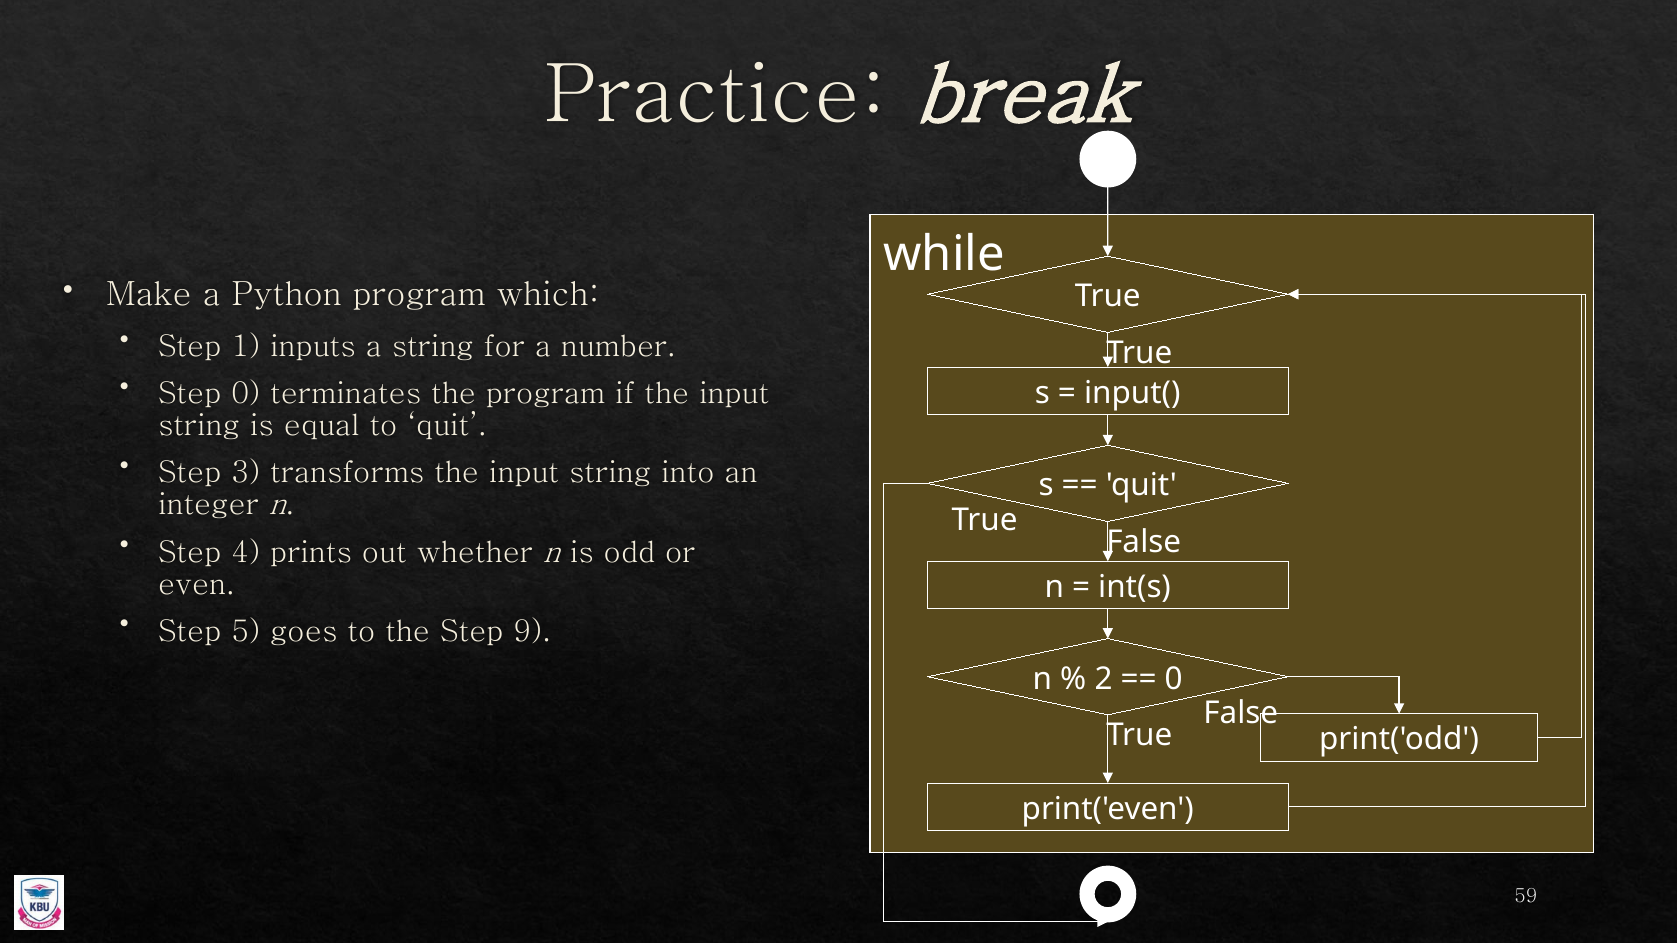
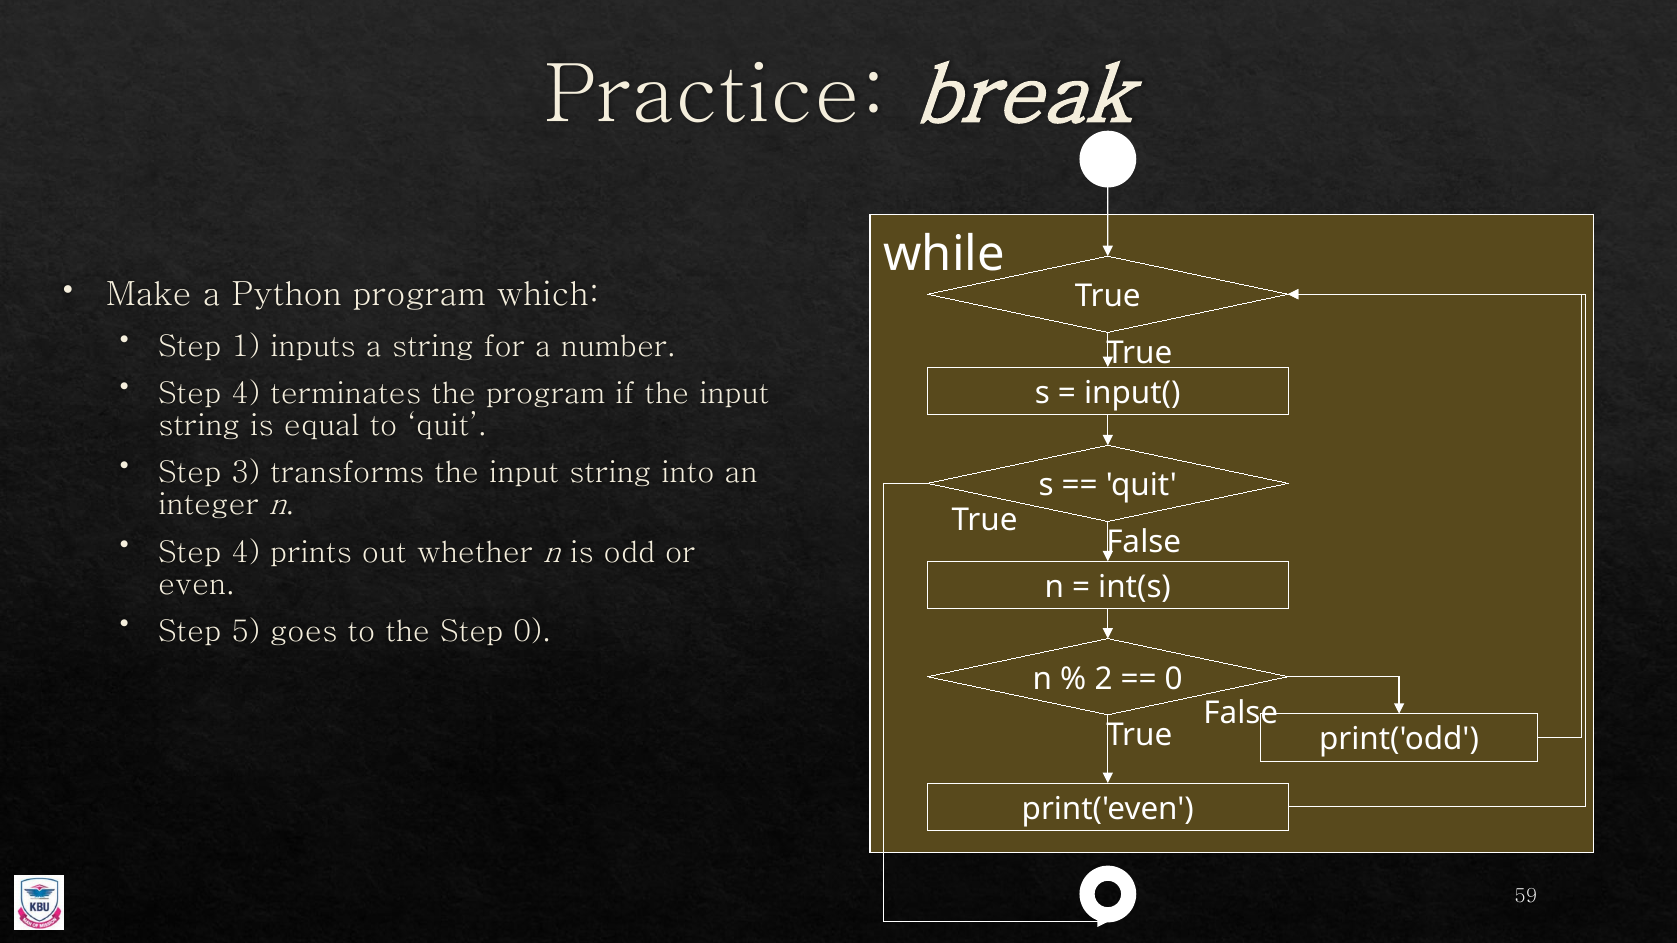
0: 0 -> 4 (246, 394)
Step 9: 9 -> 0 (532, 632)
